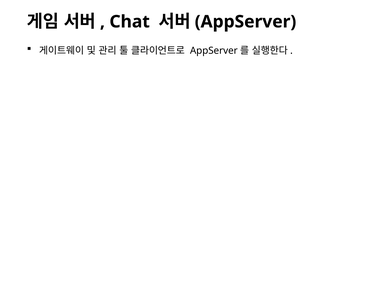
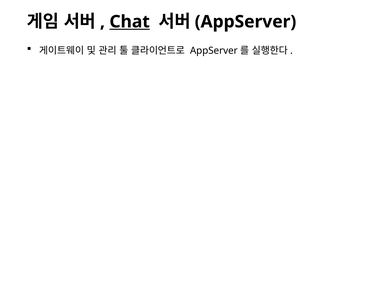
Chat underline: none -> present (130, 22)
